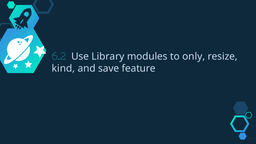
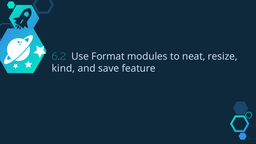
Library: Library -> Format (108, 56)
only: only -> neat (194, 56)
